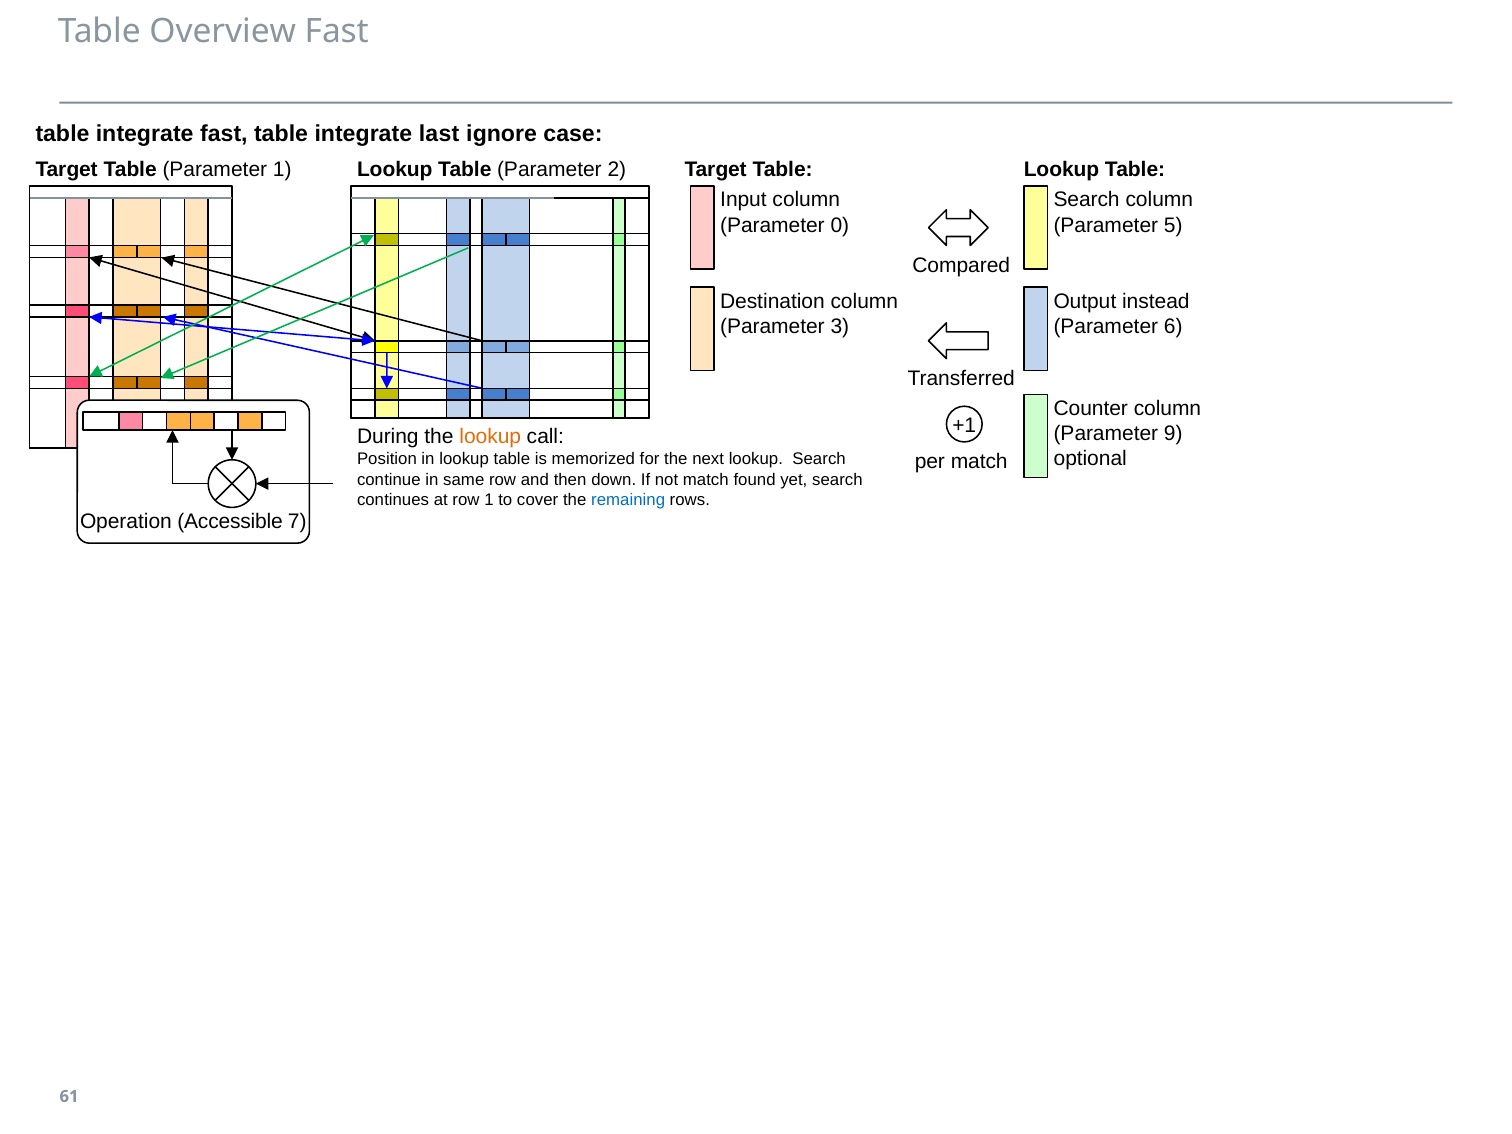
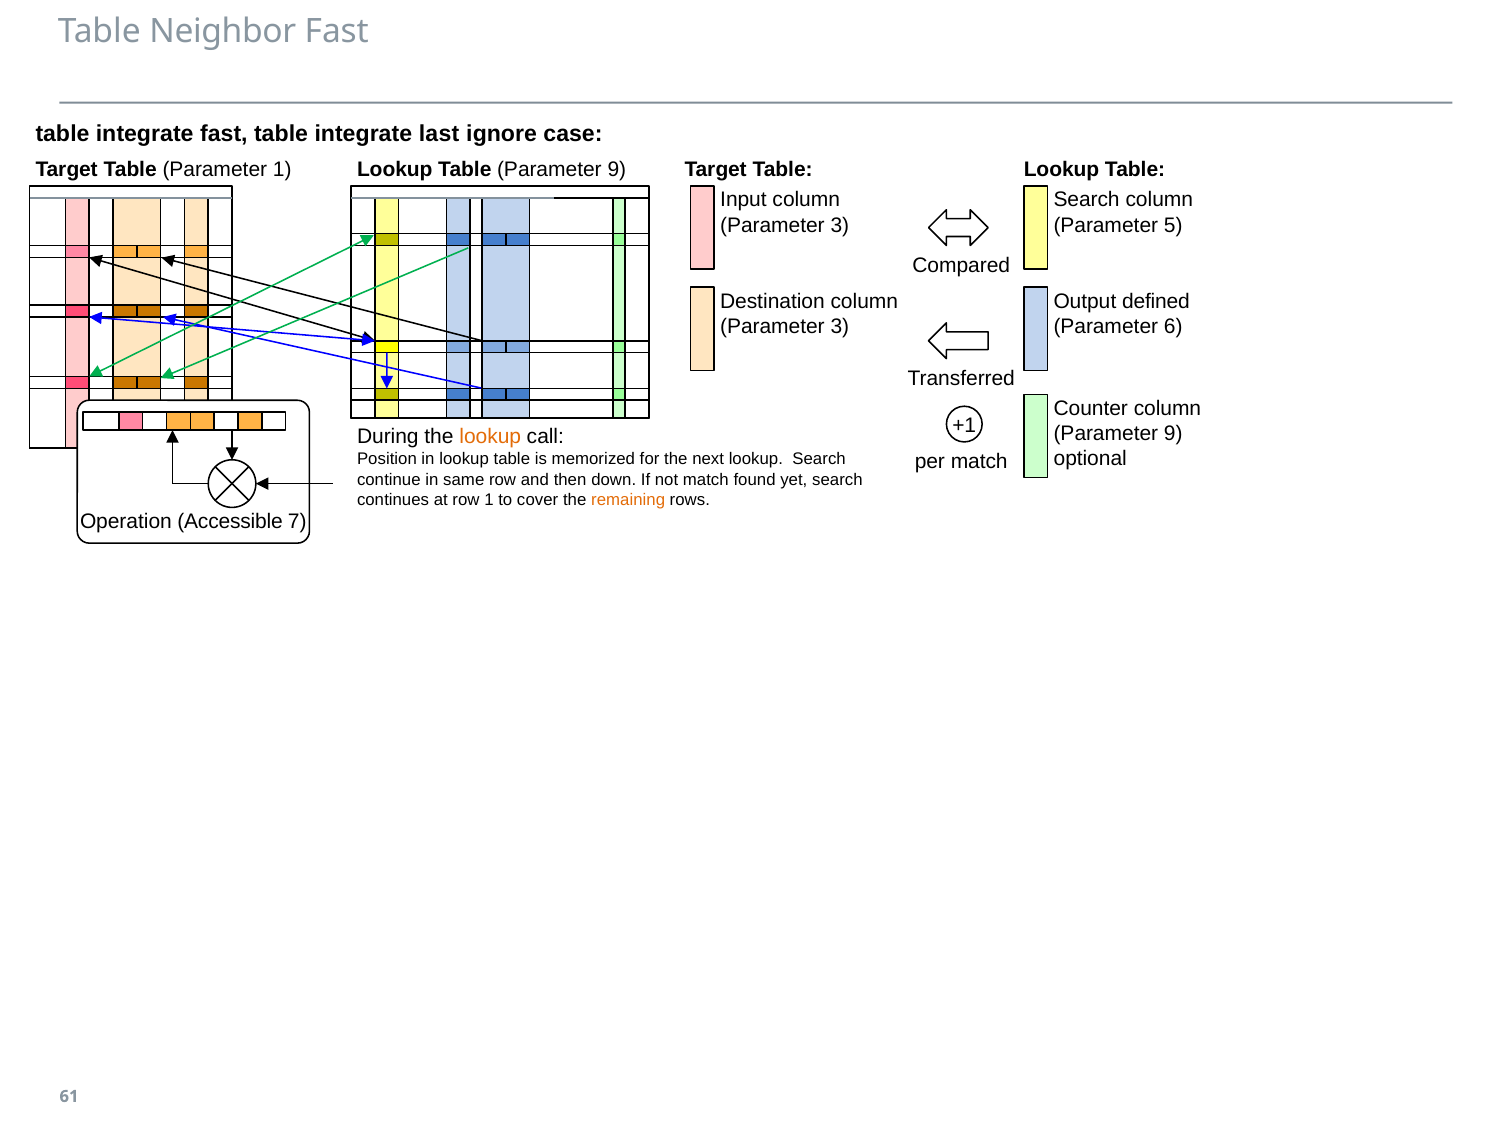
Overview: Overview -> Neighbor (223, 31)
Table Parameter 2: 2 -> 9 (617, 170)
0: 0 -> 3 (840, 225)
instead: instead -> defined (1156, 301)
remaining colour: blue -> orange (628, 500)
